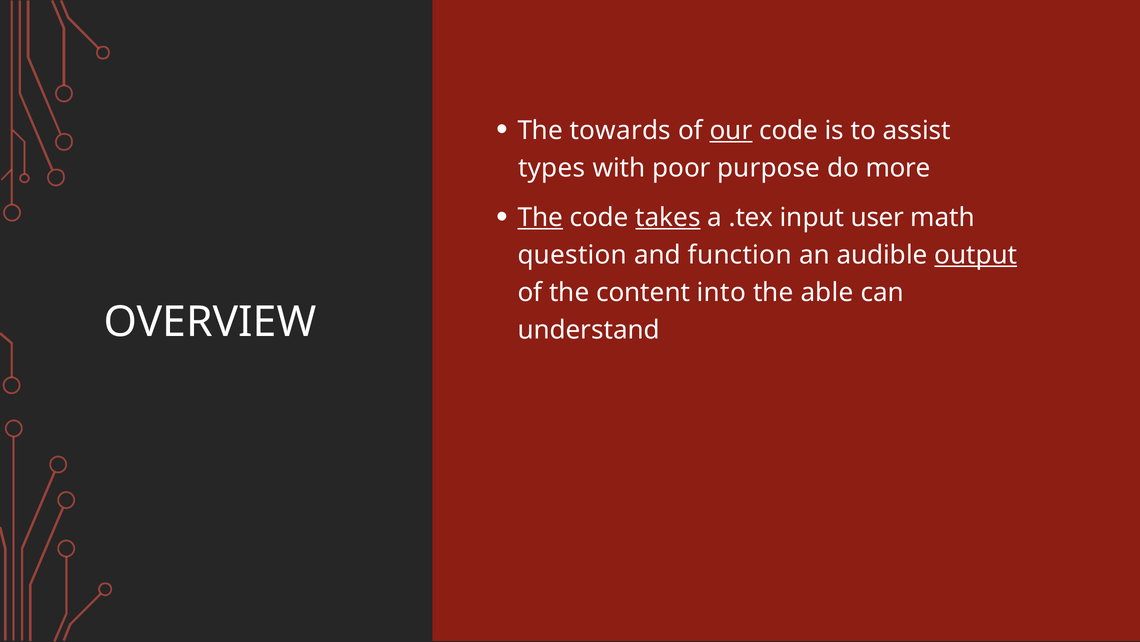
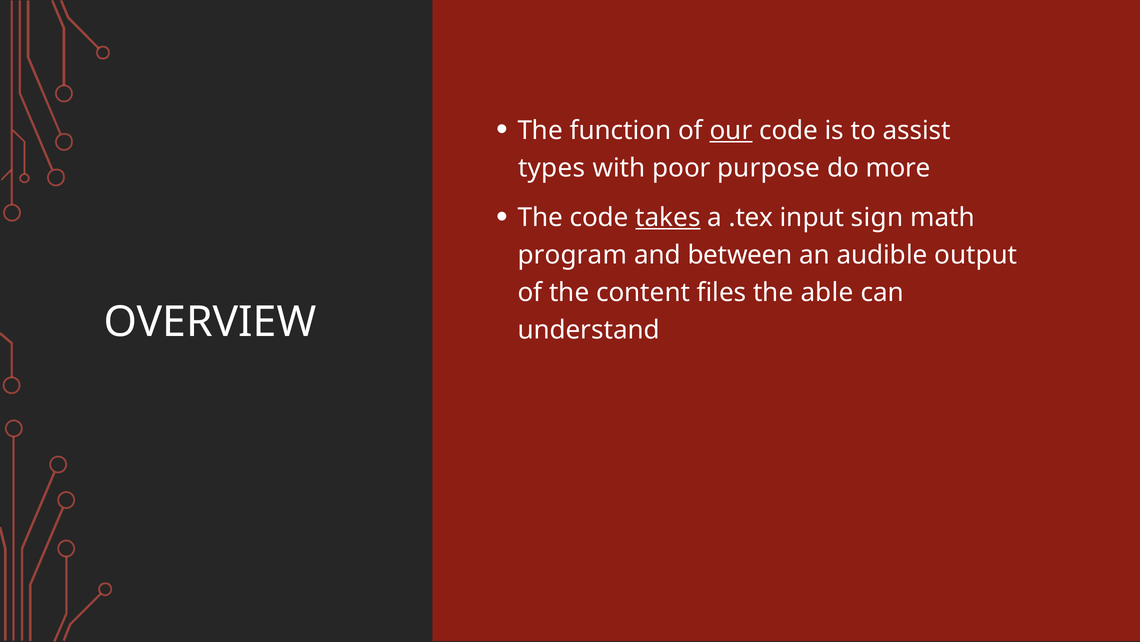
towards: towards -> function (620, 130)
The underline: present -> none (540, 217)
user: user -> sign (877, 217)
question: question -> program (572, 255)
function: function -> between (740, 255)
output underline: present -> none (976, 255)
into: into -> files (722, 292)
